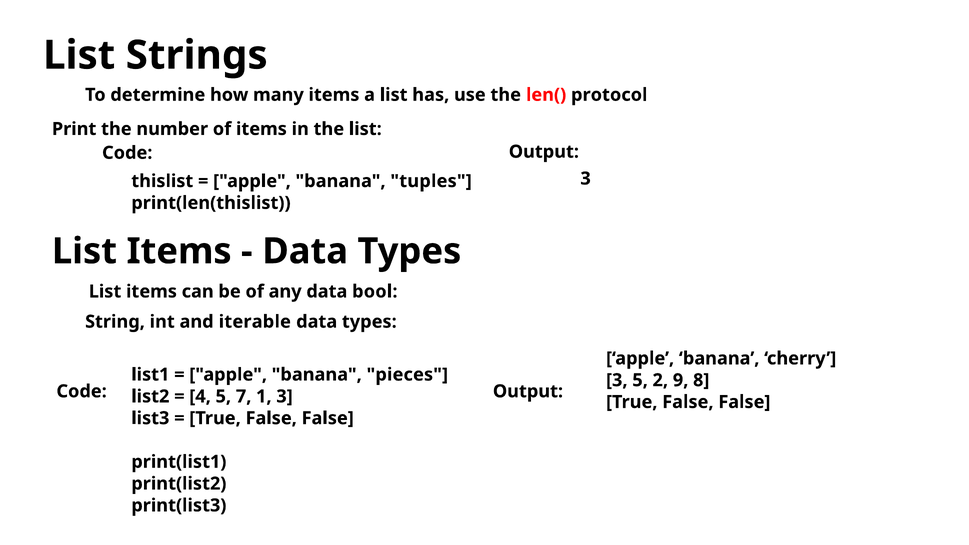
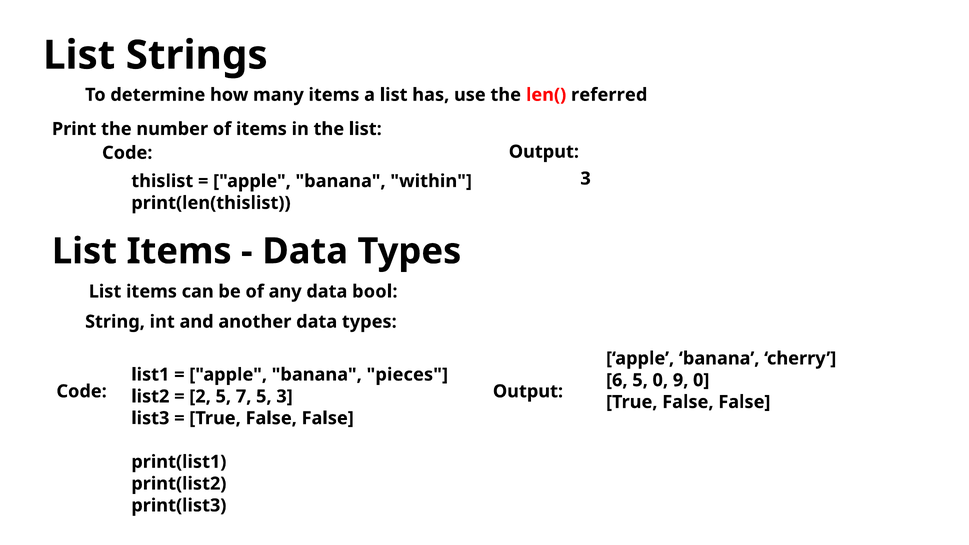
protocol: protocol -> referred (609, 95)
tuples: tuples -> within (431, 181)
iterable: iterable -> another (255, 322)
3: 3 -> 6 (617, 380)
5 2: 2 -> 0 (660, 380)
9 8: 8 -> 0 (701, 380)
4: 4 -> 2 (200, 396)
7 1: 1 -> 5 (264, 396)
